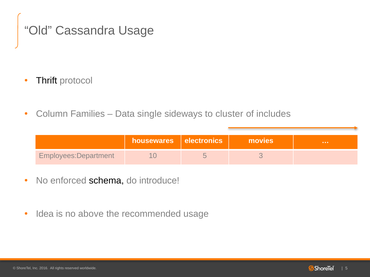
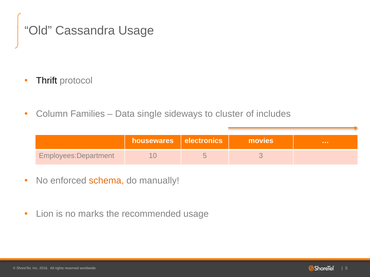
schema colour: black -> orange (106, 181)
introduce: introduce -> manually (159, 181)
Idea: Idea -> Lion (45, 214)
above: above -> marks (91, 214)
